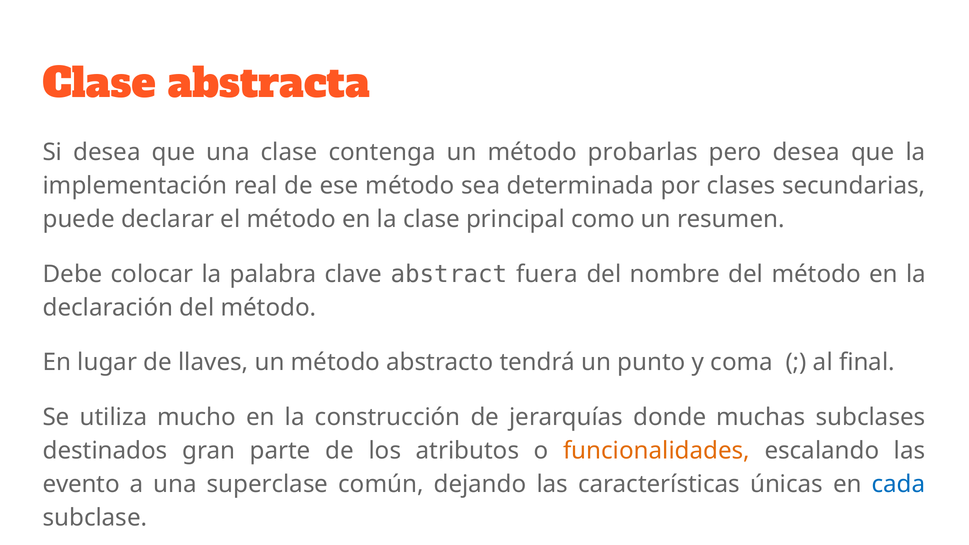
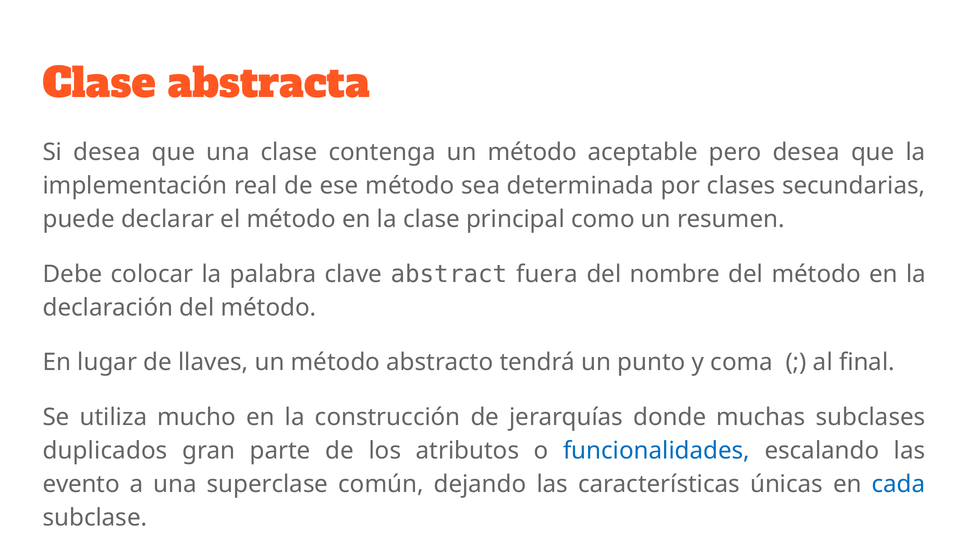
probarlas: probarlas -> aceptable (643, 152)
destinados: destinados -> duplicados (105, 451)
funcionalidades colour: orange -> blue (656, 451)
